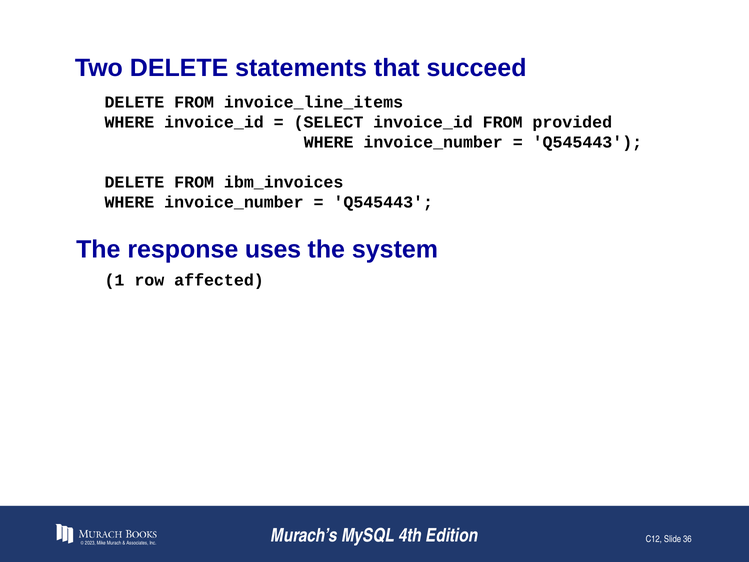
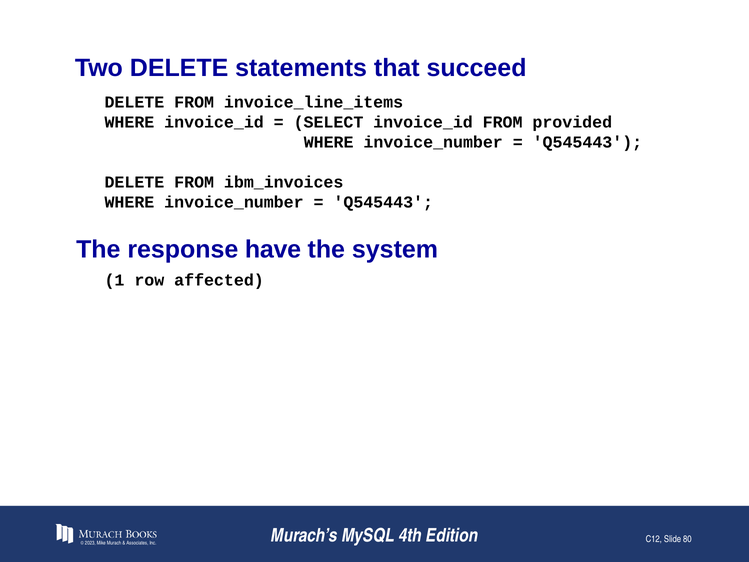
uses: uses -> have (273, 249)
36: 36 -> 80 (687, 539)
